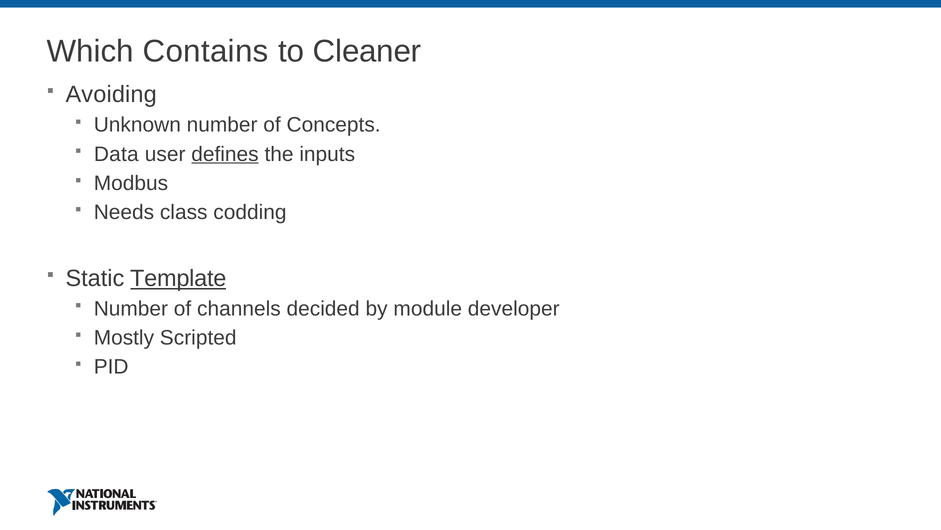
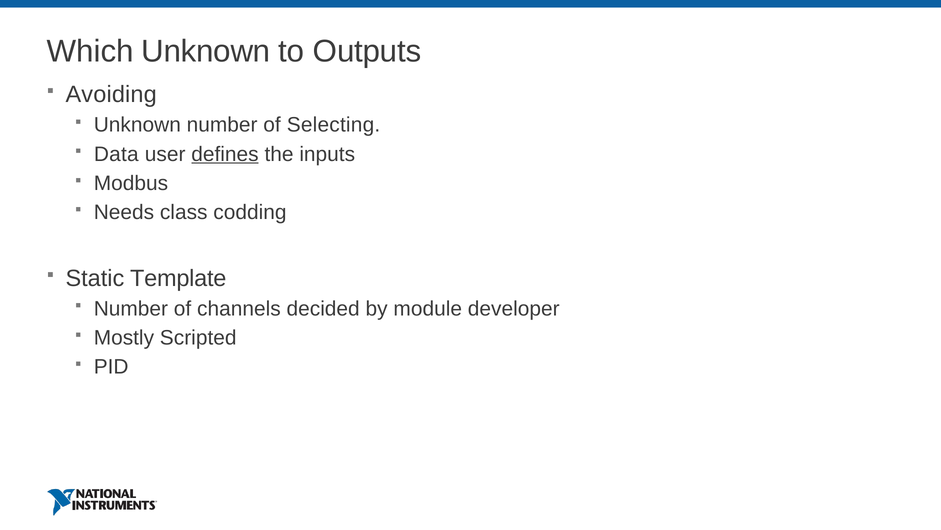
Which Contains: Contains -> Unknown (206, 52)
Cleaner: Cleaner -> Outputs (367, 52)
Concepts: Concepts -> Selecting (334, 125)
Template underline: present -> none (178, 278)
